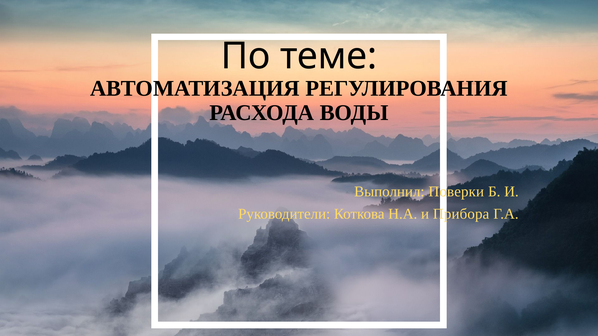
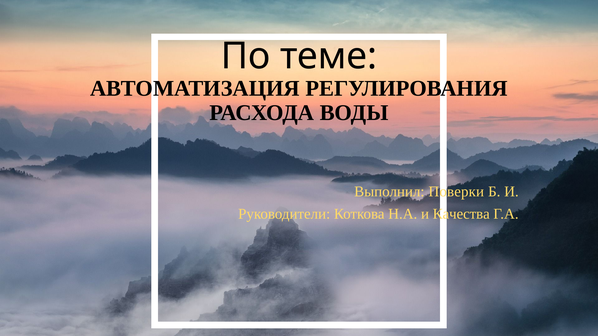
Прибора: Прибора -> Качества (461, 214)
